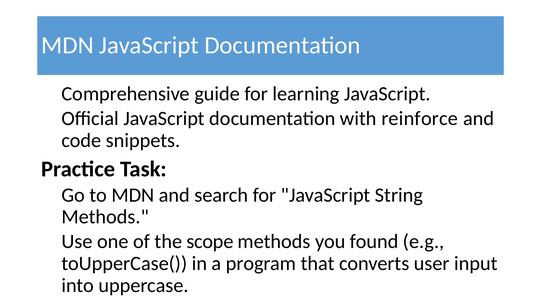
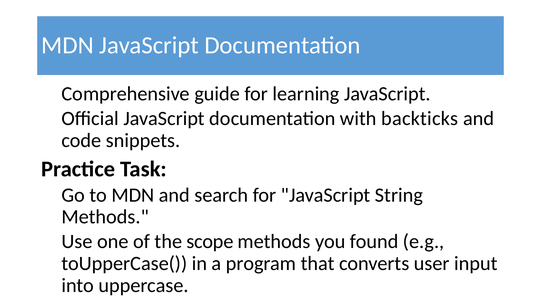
reinforce: reinforce -> backticks (420, 119)
